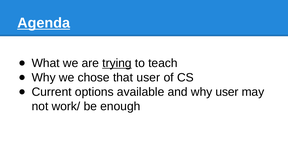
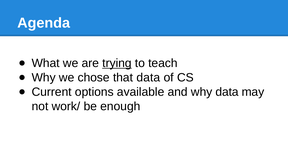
Agenda underline: present -> none (44, 23)
that user: user -> data (148, 78)
why user: user -> data (227, 92)
